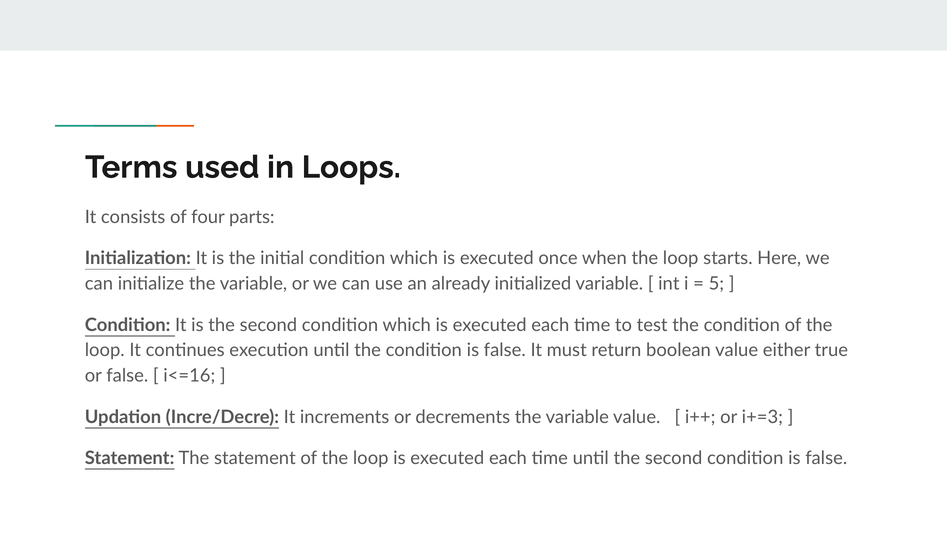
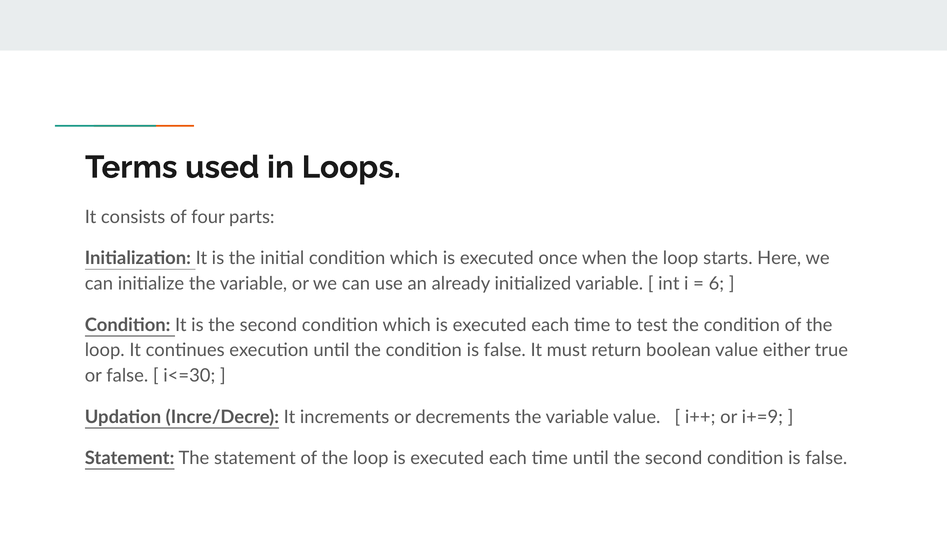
5: 5 -> 6 (716, 284)
i<=16: i<=16 -> i<=30 (189, 376)
i+=3: i+=3 -> i+=9 (762, 417)
